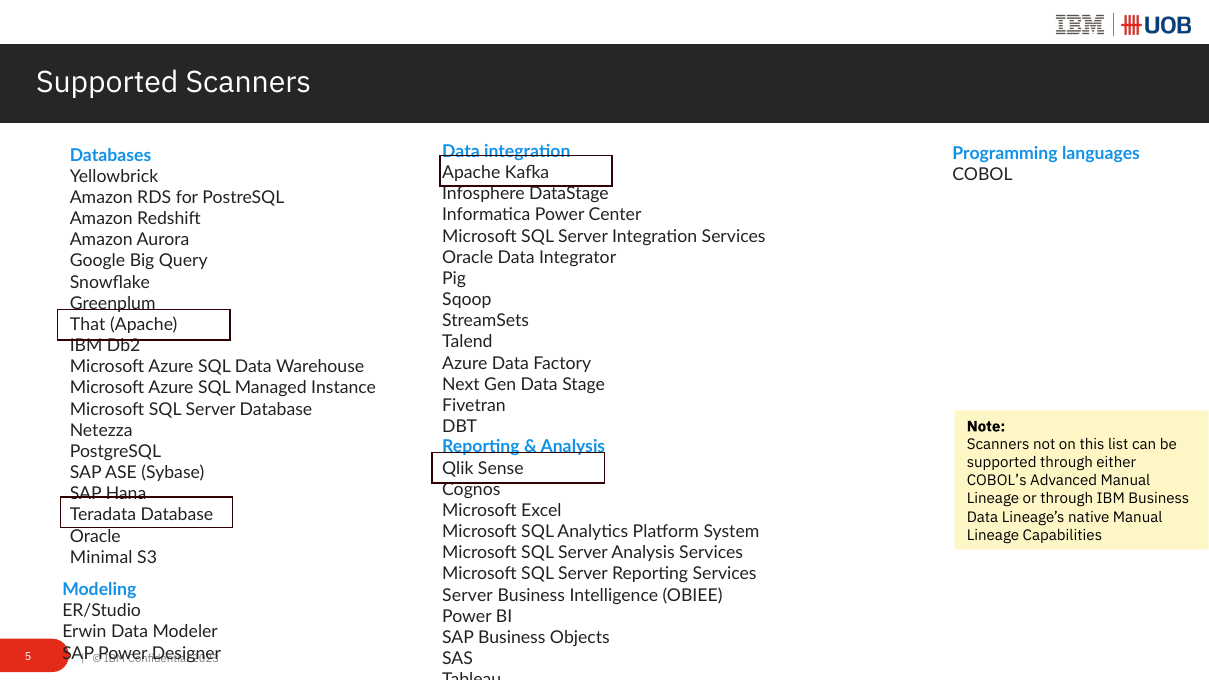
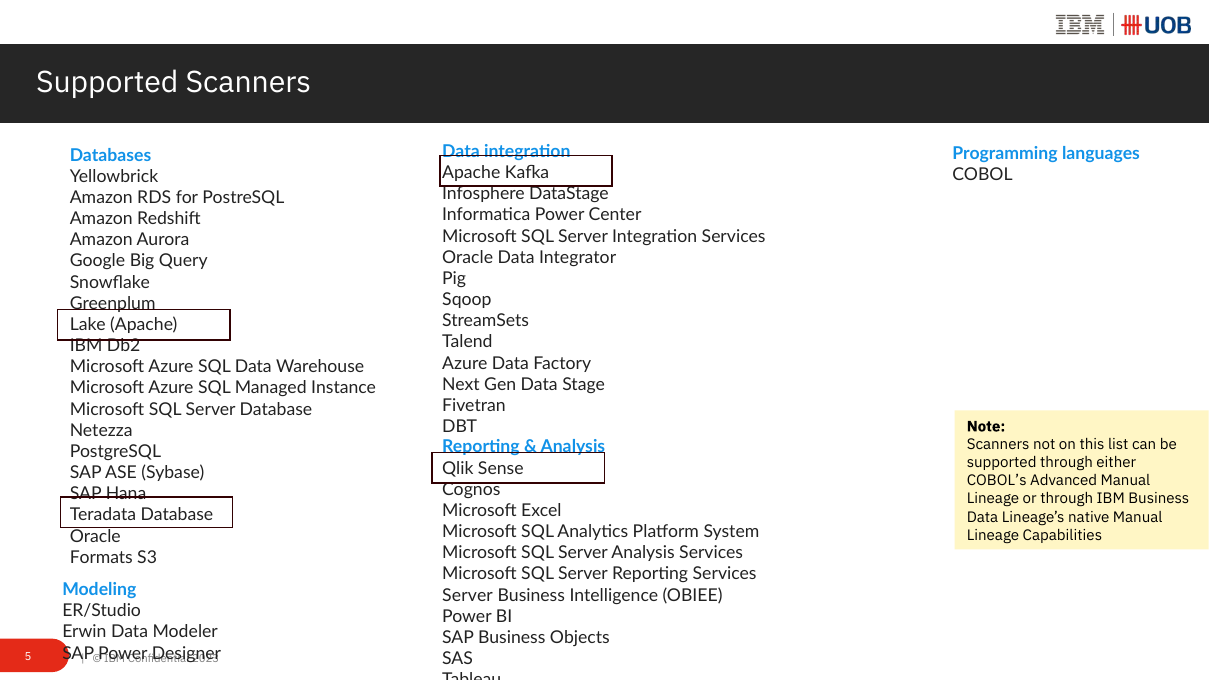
That: That -> Lake (88, 325)
Minimal: Minimal -> Formats (101, 558)
